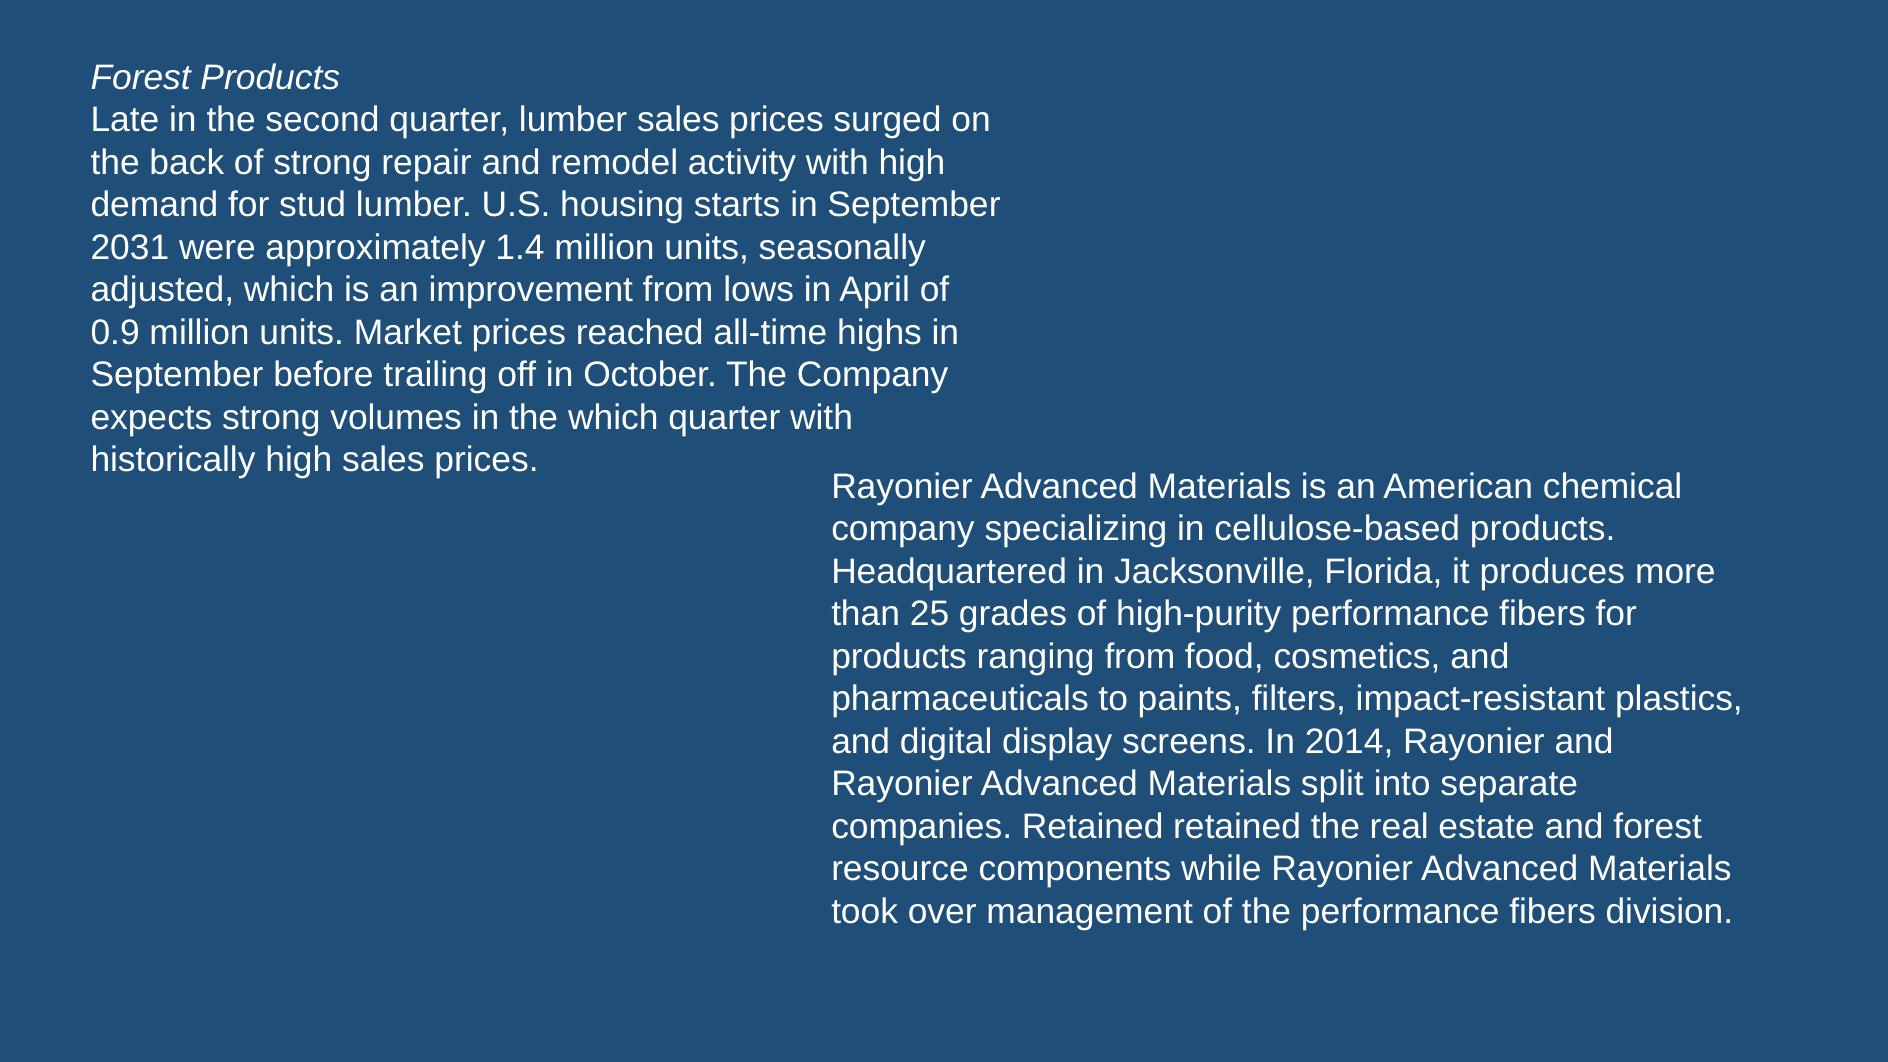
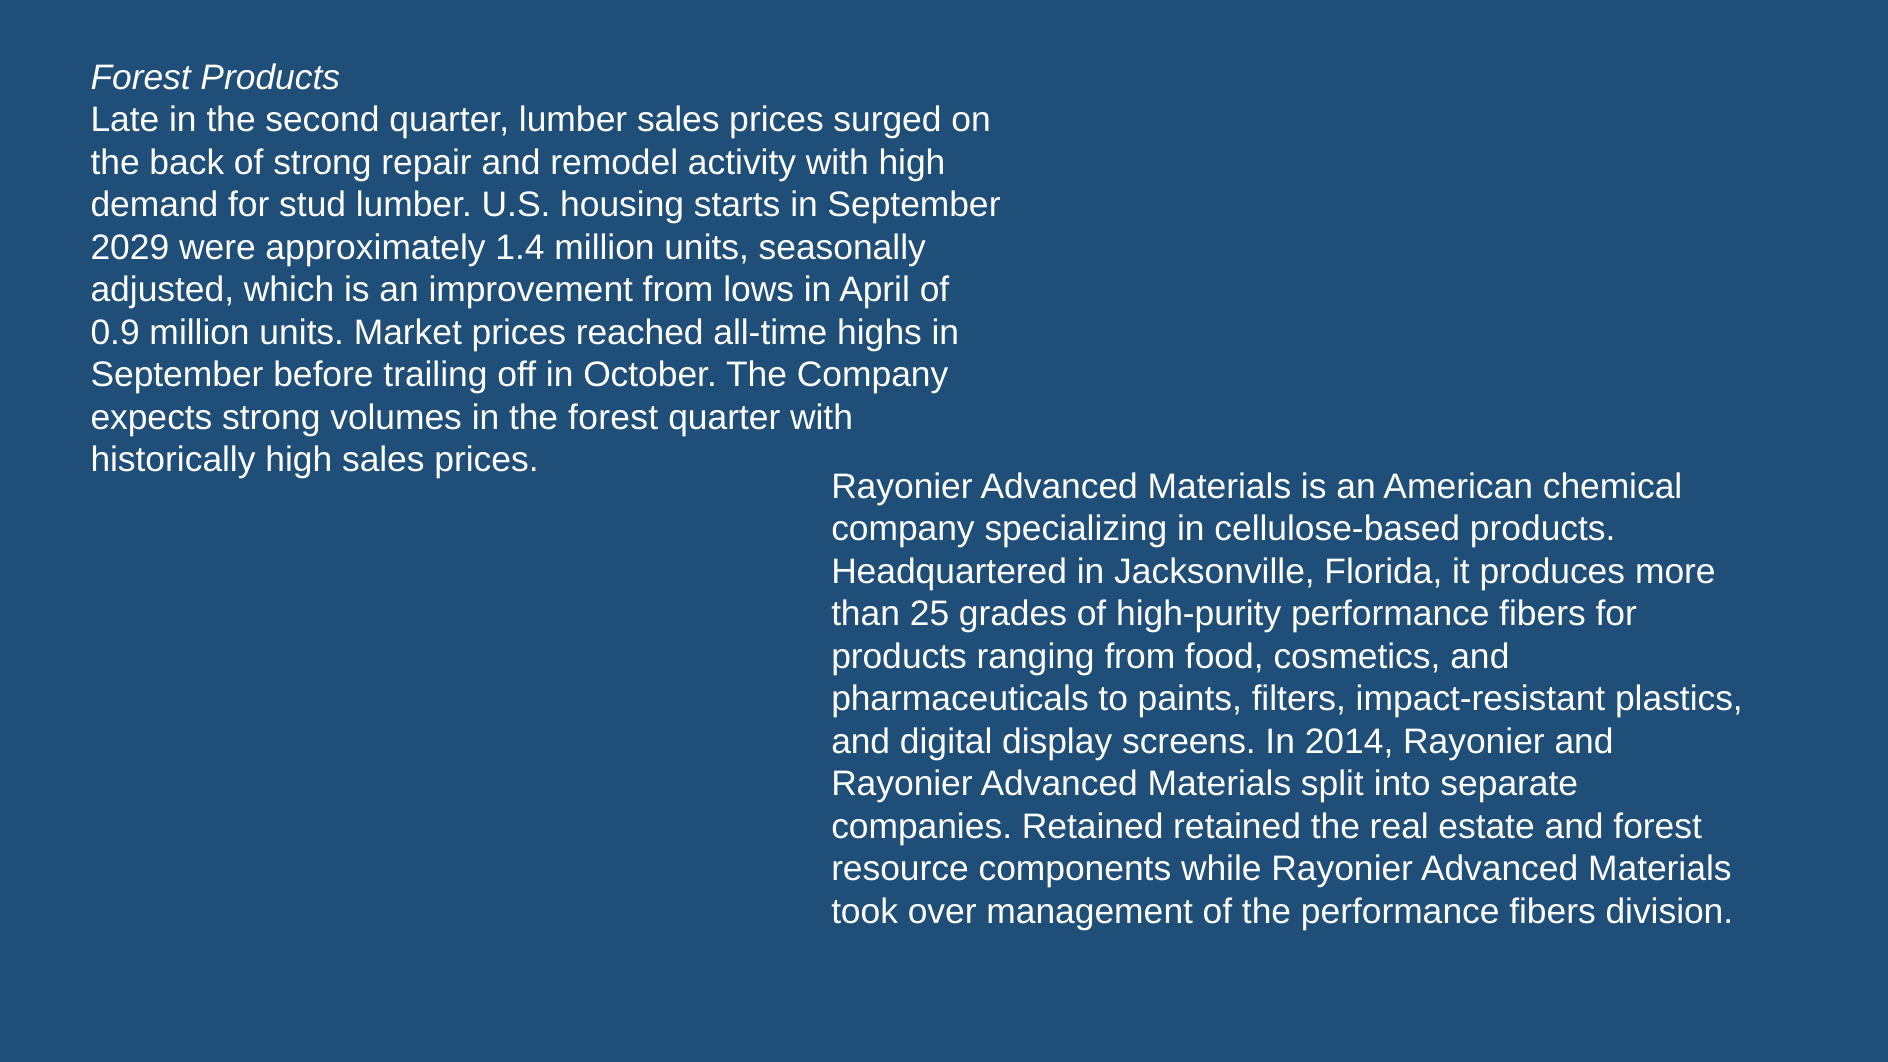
2031: 2031 -> 2029 (130, 248)
the which: which -> forest (613, 417)
